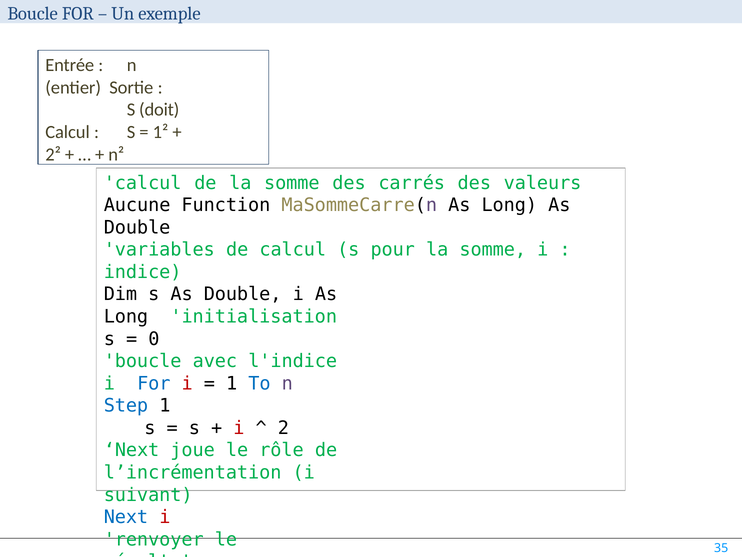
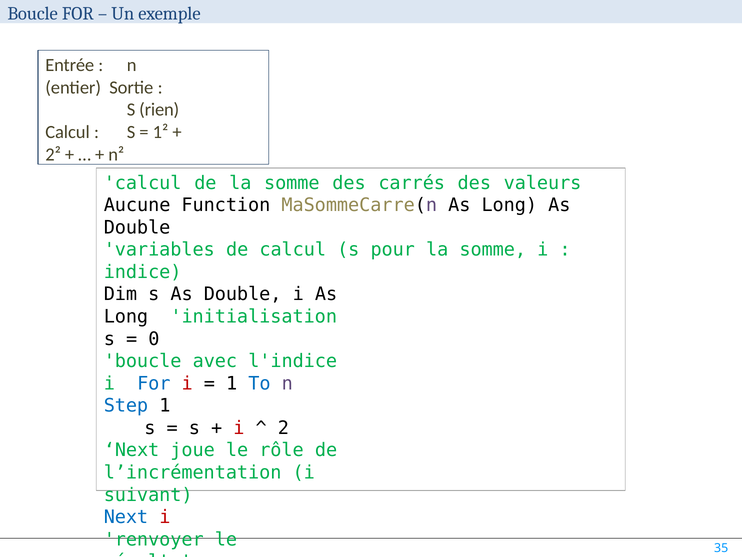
doit: doit -> rien (159, 110)
